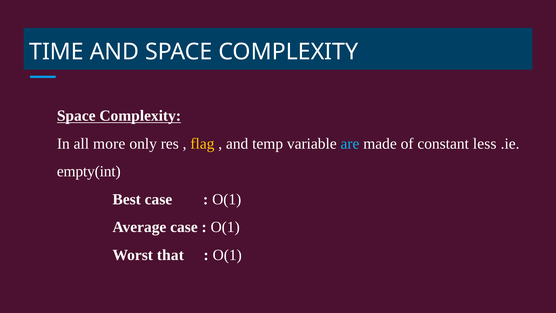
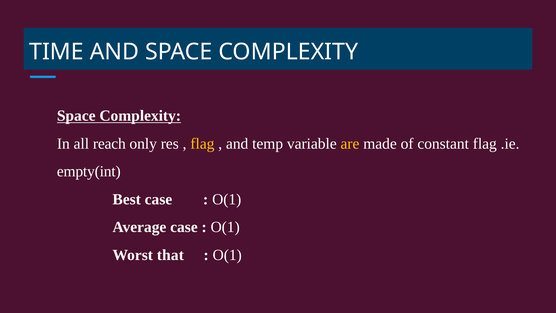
more: more -> reach (109, 144)
are colour: light blue -> yellow (350, 144)
constant less: less -> flag (485, 144)
